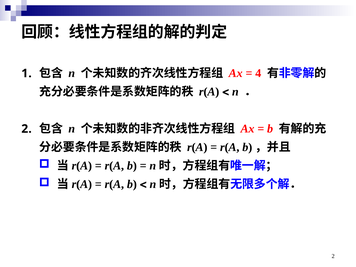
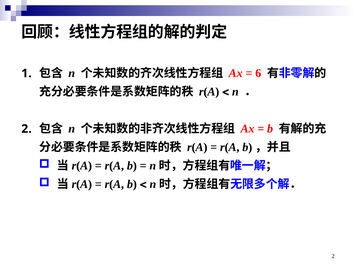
4: 4 -> 6 (258, 73)
